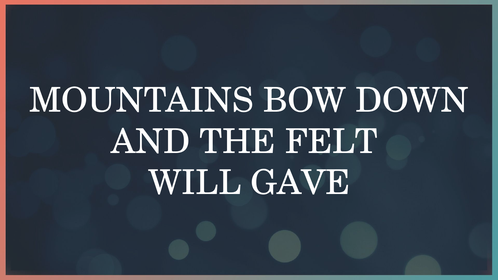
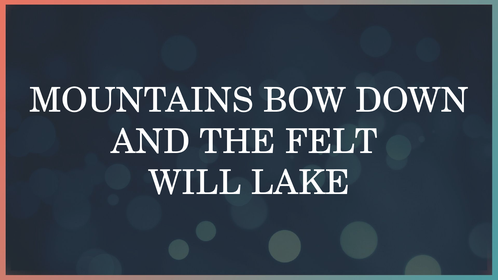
GAVE: GAVE -> LAKE (300, 183)
